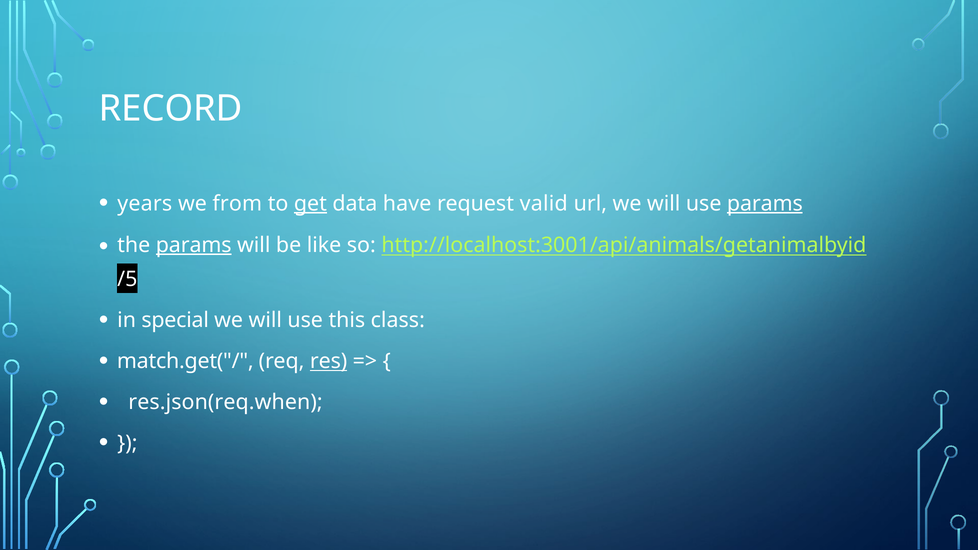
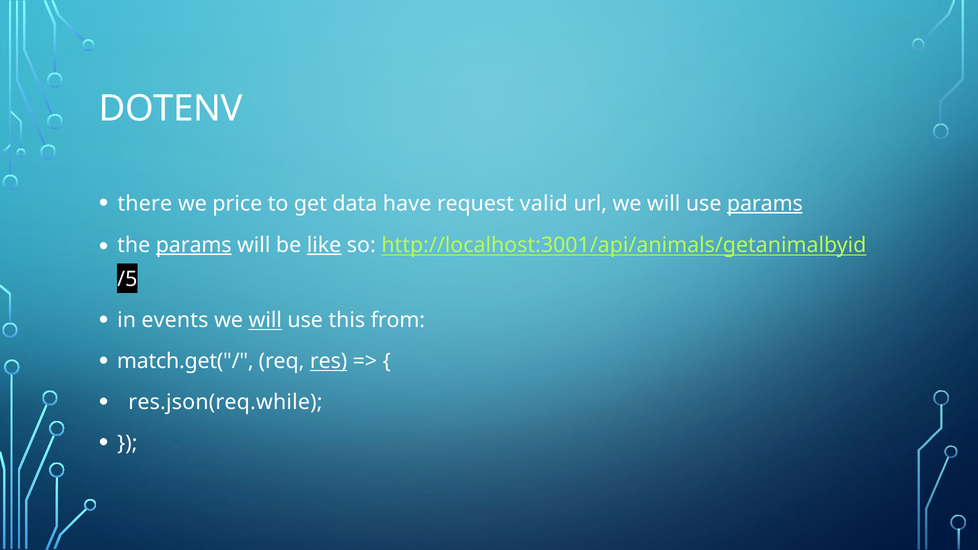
RECORD: RECORD -> DOTENV (171, 109)
years: years -> there (145, 204)
from: from -> price (237, 204)
get underline: present -> none (310, 204)
like underline: none -> present (324, 245)
special: special -> events (175, 320)
will underline: none -> present (265, 320)
class: class -> from (398, 320)
res.json(req.when: res.json(req.when -> res.json(req.while (225, 402)
